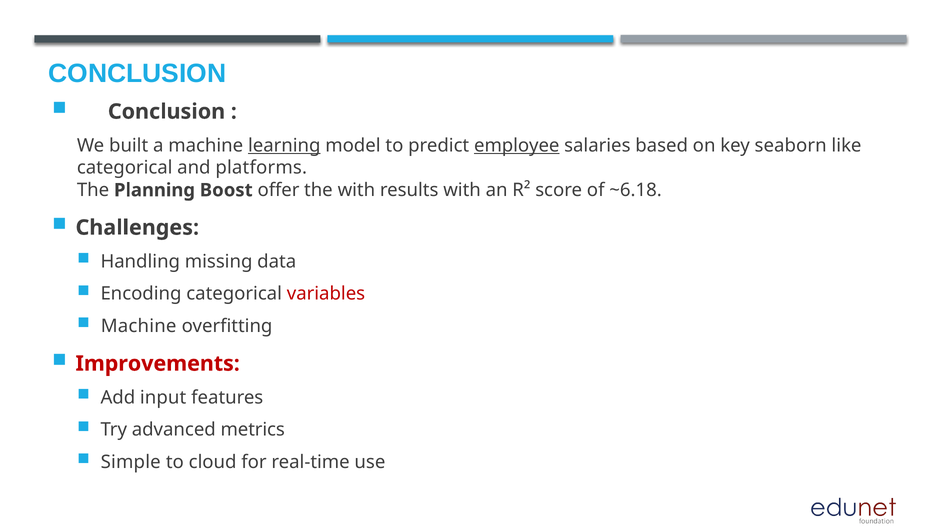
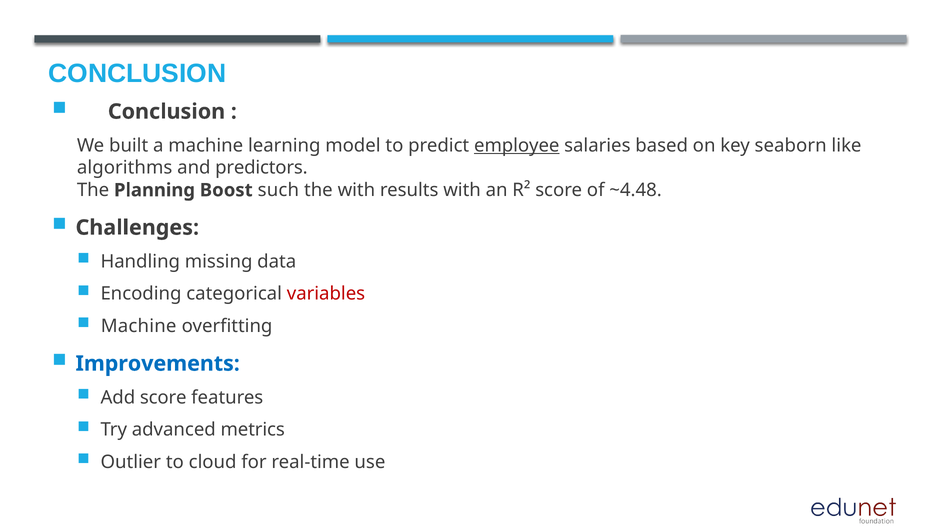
learning underline: present -> none (284, 146)
categorical: categorical -> algorithms (125, 168)
platforms: platforms -> predictors (261, 168)
offer: offer -> such (278, 190)
~6.18: ~6.18 -> ~4.48 (636, 190)
Improvements colour: red -> blue (158, 364)
Add input: input -> score (163, 398)
Simple: Simple -> Outlier (131, 462)
